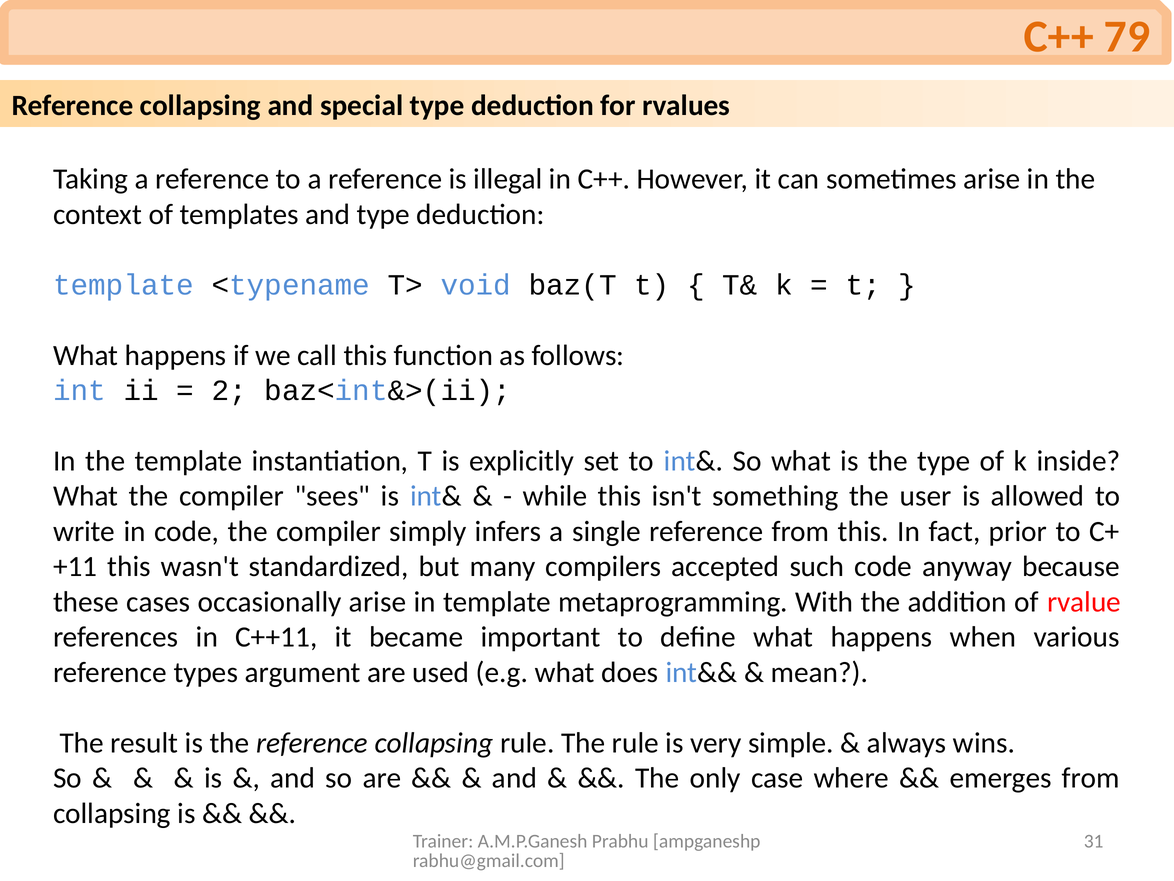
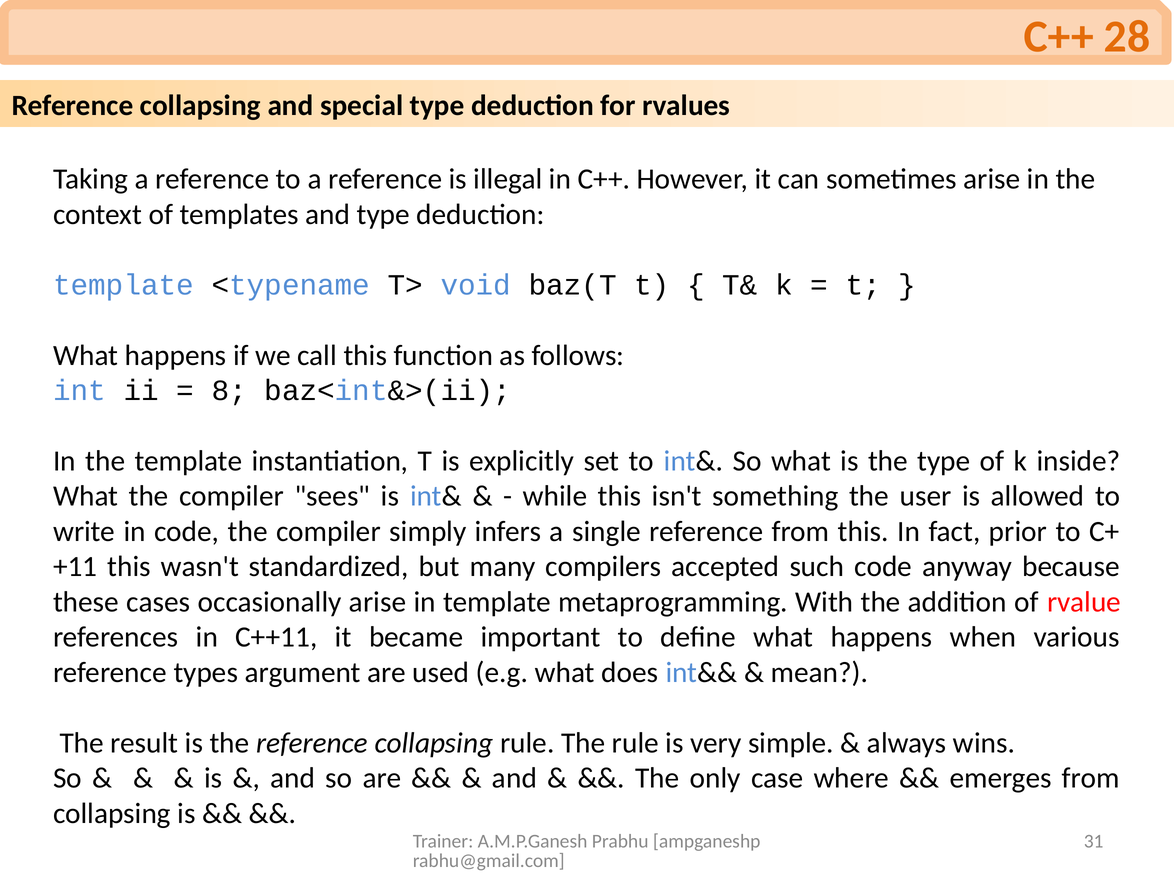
79: 79 -> 28 (1127, 37)
2: 2 -> 8 (229, 390)
